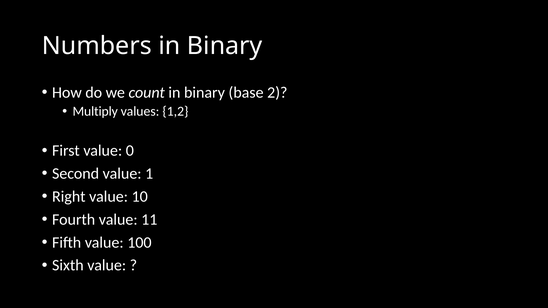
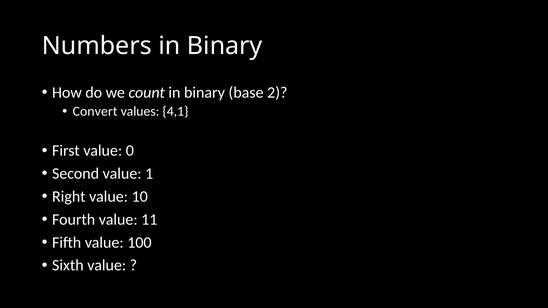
Multiply: Multiply -> Convert (95, 112)
1,2: 1,2 -> 4,1 (175, 112)
